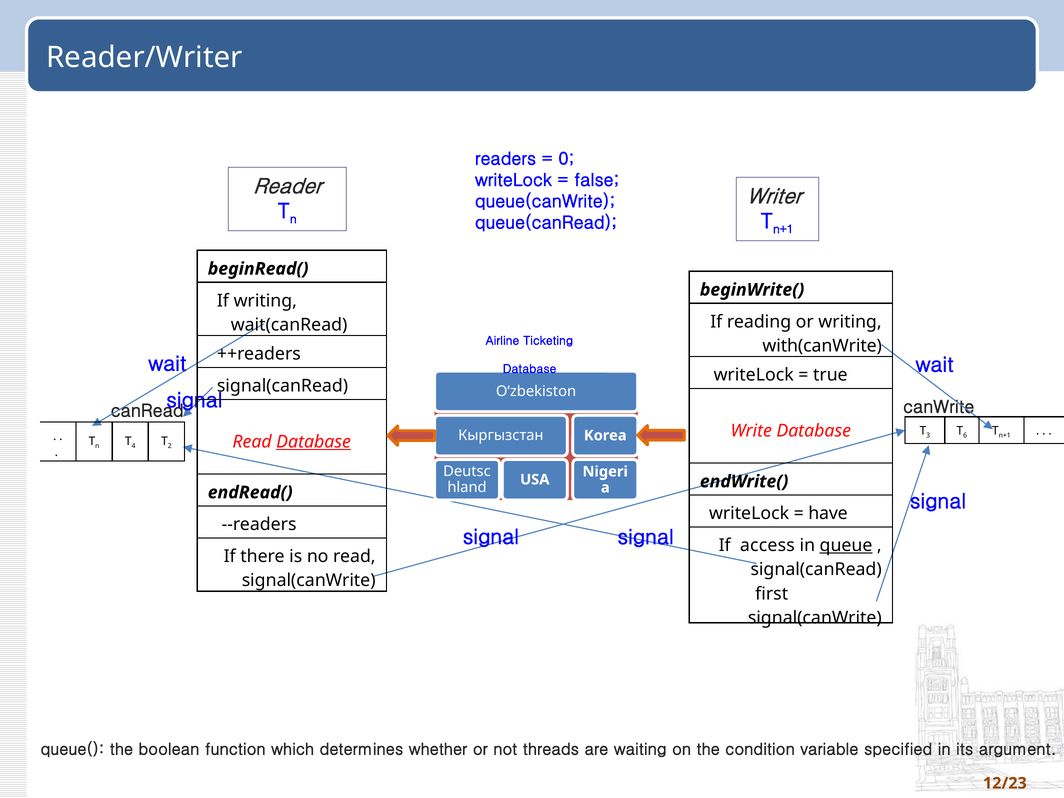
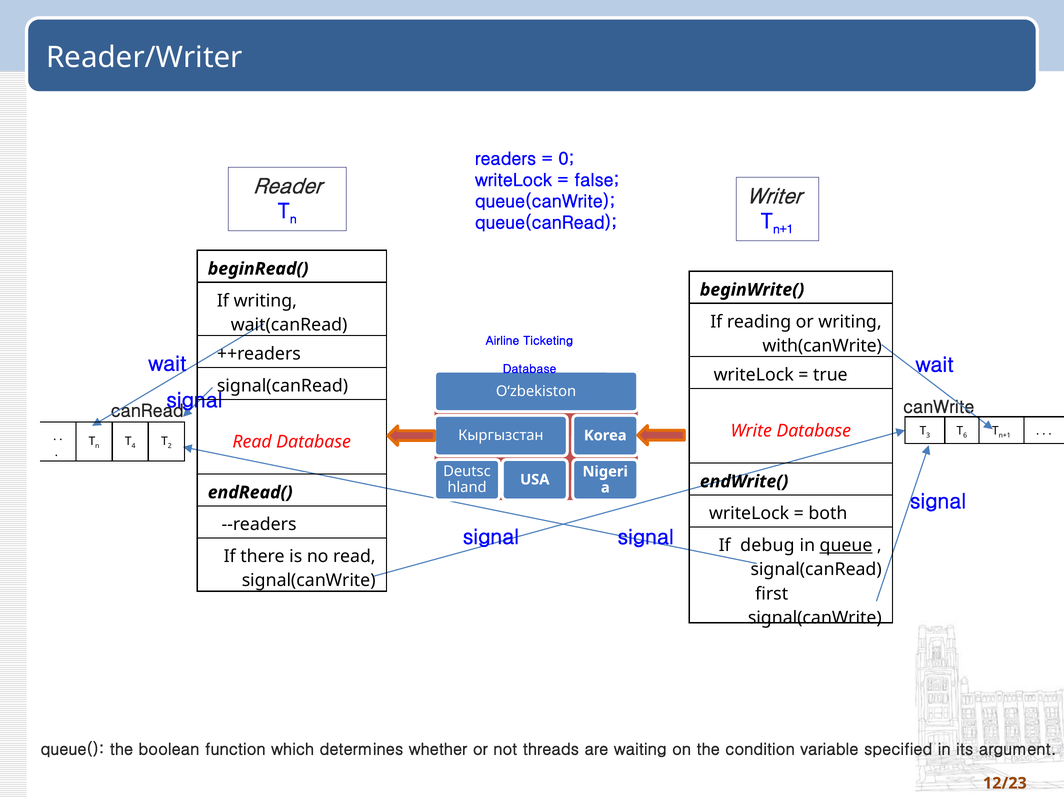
Database underline: present -> none (314, 442)
have: have -> both (828, 513)
access: access -> debug (767, 545)
